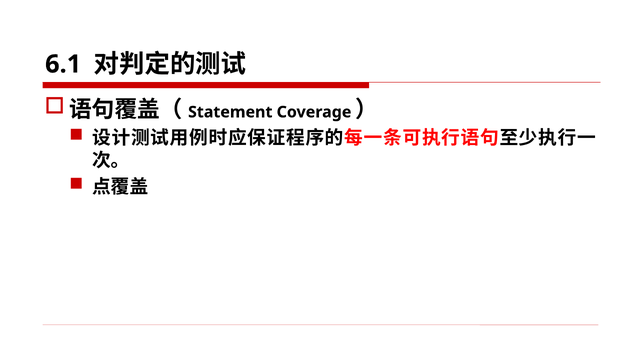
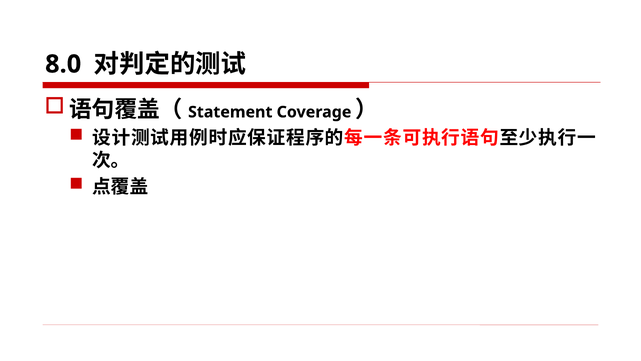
6.1: 6.1 -> 8.0 (63, 64)
